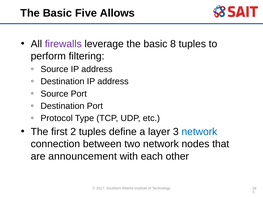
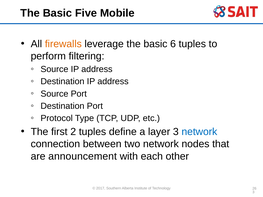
Allows: Allows -> Mobile (117, 13)
firewalls colour: purple -> orange (63, 44)
8: 8 -> 6 (173, 44)
